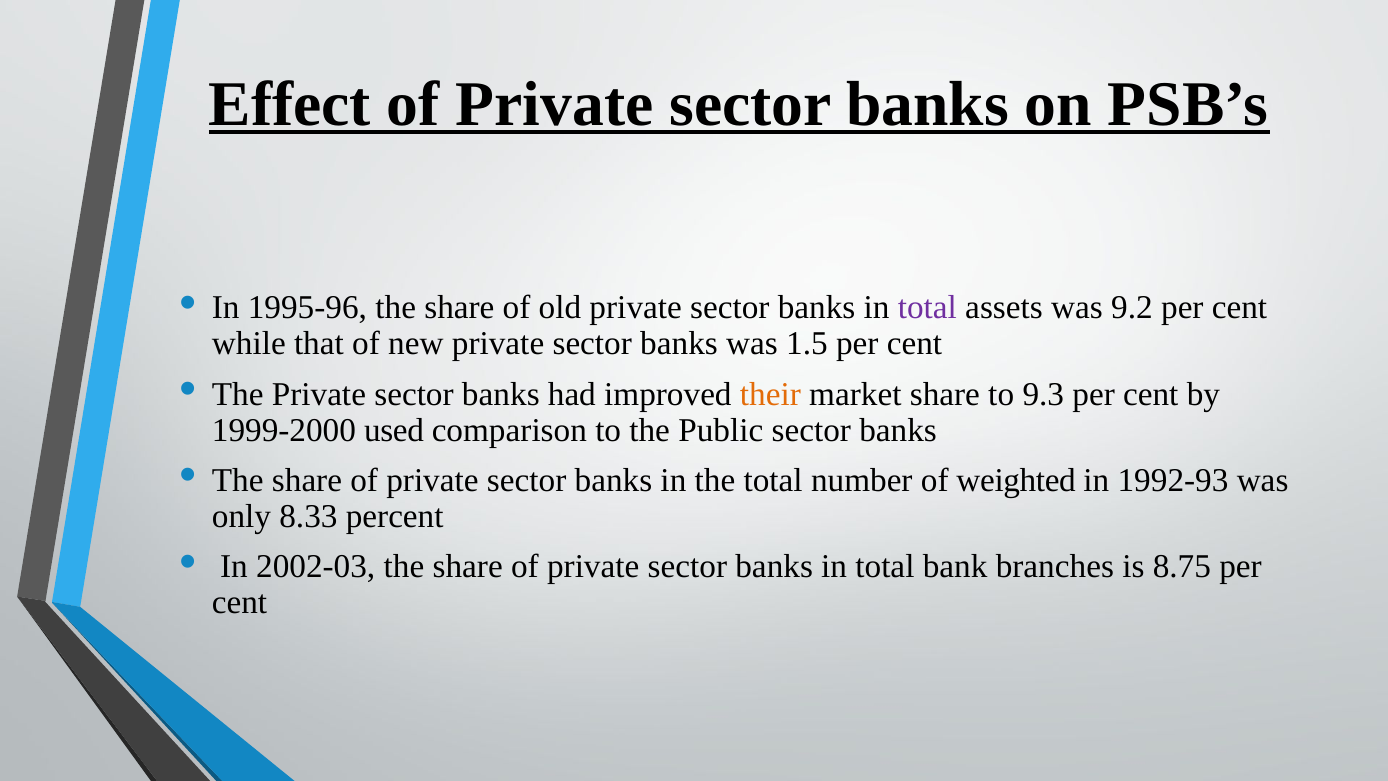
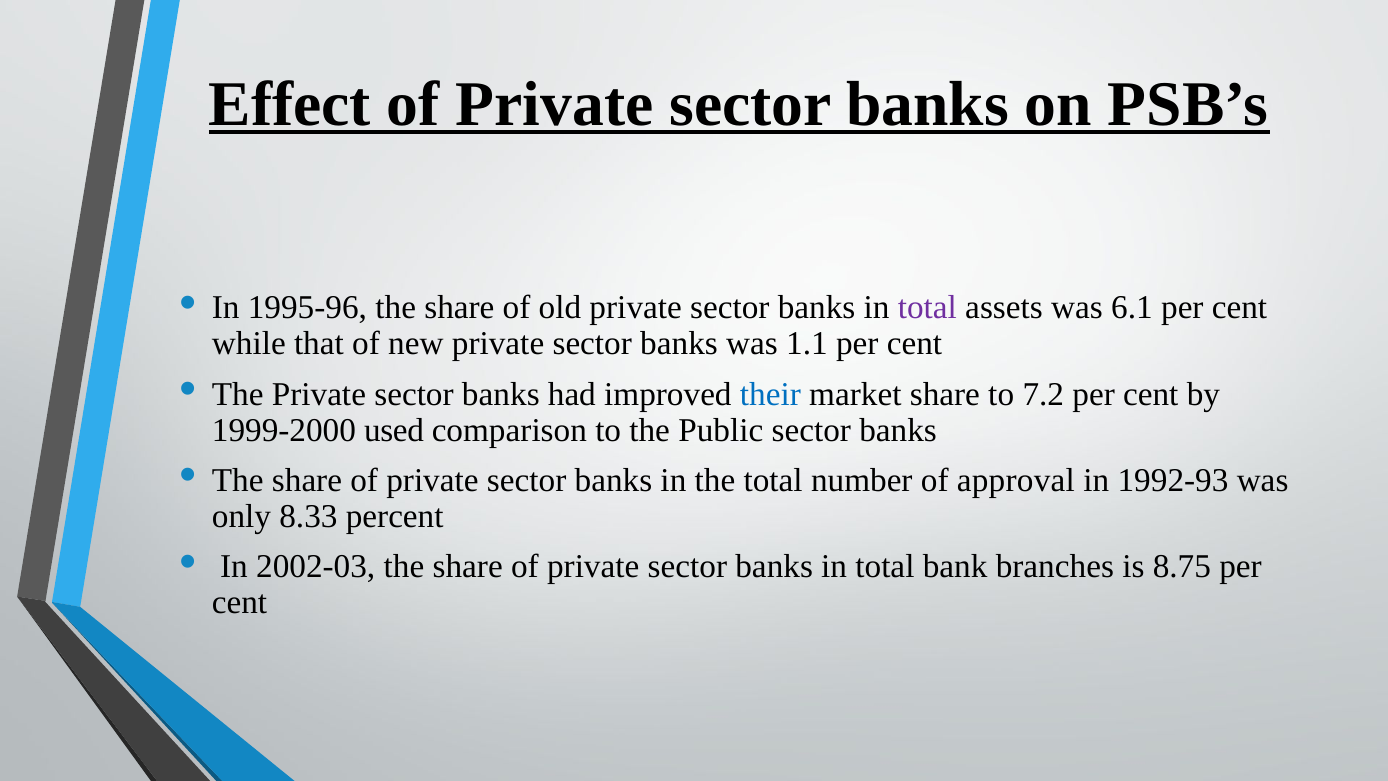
9.2: 9.2 -> 6.1 (1132, 308)
1.5: 1.5 -> 1.1 (807, 344)
their colour: orange -> blue (770, 394)
9.3: 9.3 -> 7.2 (1043, 394)
weighted: weighted -> approval (1016, 480)
